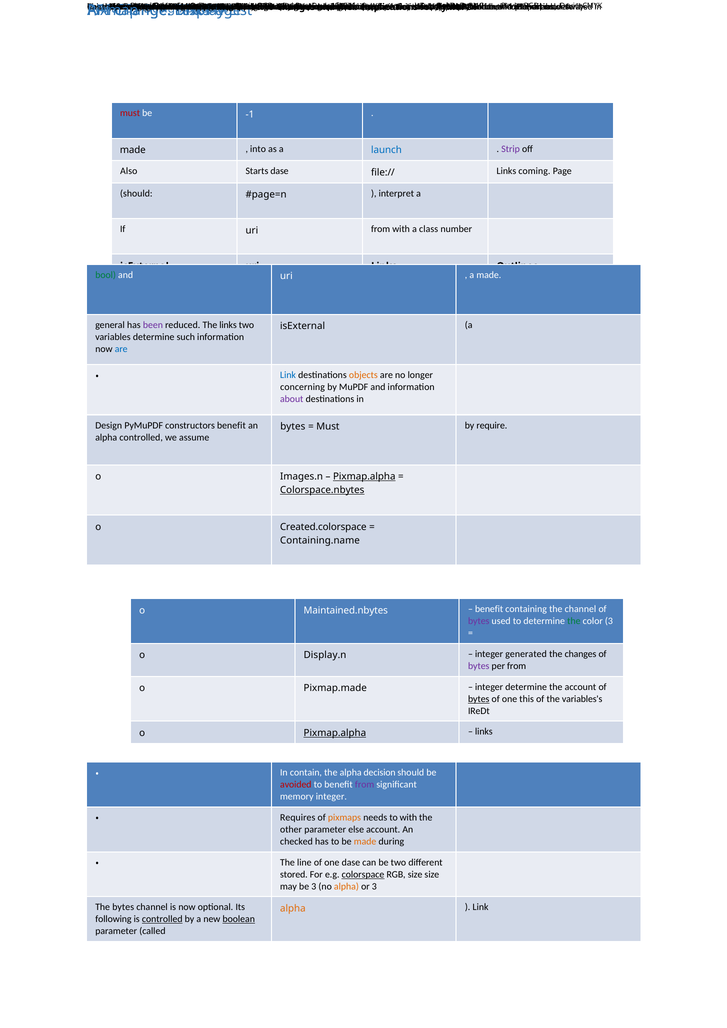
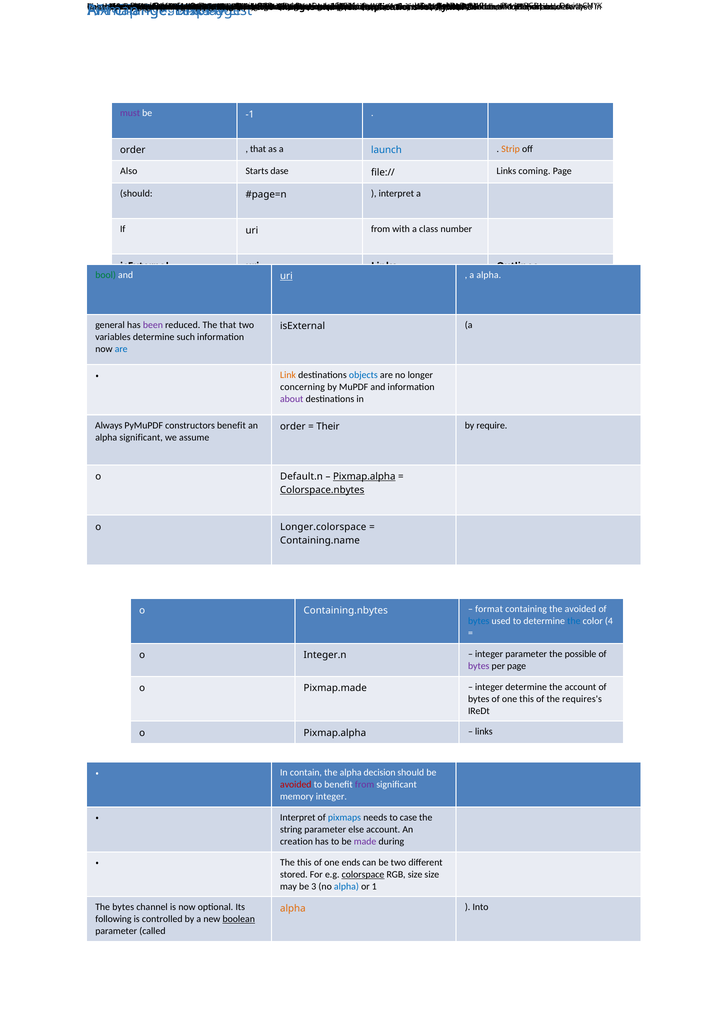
must colour: red -> purple (130, 113)
made: made -> order (133, 150)
into: into -> that (258, 149)
Strip colour: purple -> orange (511, 149)
uri underline: none -> present (286, 276)
a made: made -> alpha (489, 275)
The links: links -> that (228, 325)
Link colour: blue -> orange (288, 375)
objects colour: orange -> blue (363, 375)
Design: Design -> Always (109, 425)
bytes: bytes -> order (293, 427)
Must: Must -> Their (328, 427)
alpha controlled: controlled -> significant (141, 437)
Images.n: Images.n -> Default.n (301, 477)
Created.colorspace: Created.colorspace -> Longer.colorspace (323, 527)
Maintained.nbytes: Maintained.nbytes -> Containing.nbytes (346, 610)
benefit: benefit -> format (489, 609)
the channel: channel -> avoided (580, 609)
bytes colour: purple -> blue (479, 621)
the colour: green -> blue (574, 621)
color 3: 3 -> 4 (609, 621)
Display.n: Display.n -> Integer.n (325, 655)
integer generated: generated -> parameter (526, 654)
the changes: changes -> possible (581, 654)
per from: from -> page (517, 666)
bytes underline: present -> none (479, 699)
variables's: variables's -> requires's (582, 699)
Pixmap.alpha underline: present -> none (335, 733)
Requires: Requires -> Interpret (298, 818)
pixmaps colour: orange -> blue (344, 818)
to with: with -> case (408, 818)
other: other -> string (291, 830)
checked: checked -> creation (297, 842)
made colour: orange -> purple (365, 842)
The line: line -> this (304, 862)
one dase: dase -> ends (351, 862)
alpha colour: orange -> blue (346, 886)
or 3: 3 -> 1 (374, 886)
Link: Link -> Into (481, 907)
controlled underline: present -> none (162, 919)
